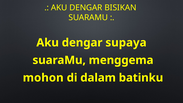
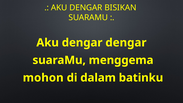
dengar supaya: supaya -> dengar (126, 43)
